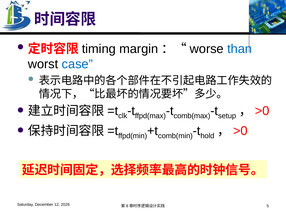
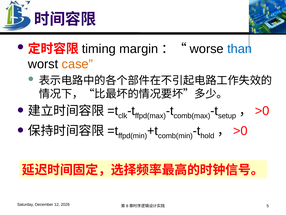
case colour: blue -> orange (77, 64)
